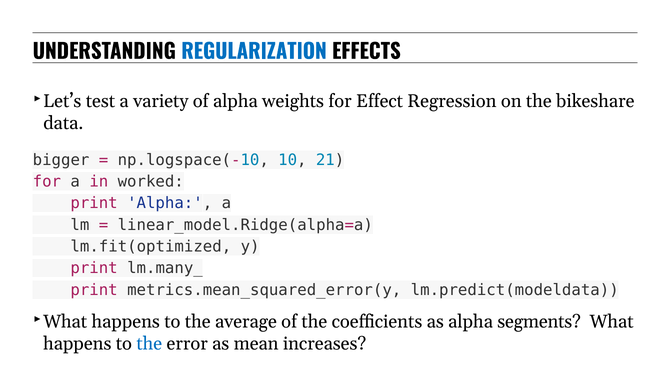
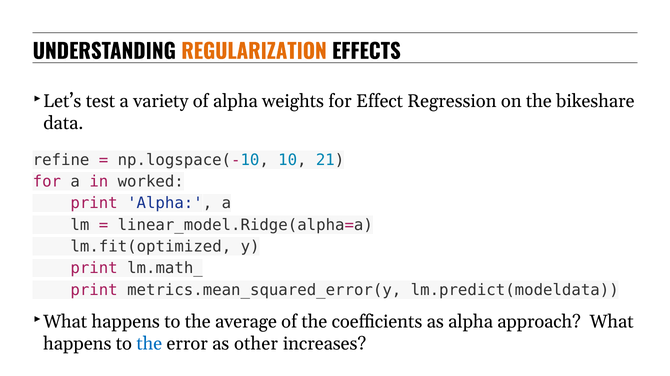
REGULARIZATION colour: blue -> orange (254, 52)
bigger: bigger -> refine (61, 160)
lm.many_: lm.many_ -> lm.math_ (165, 268)
segments: segments -> approach (539, 322)
mean: mean -> other (256, 344)
